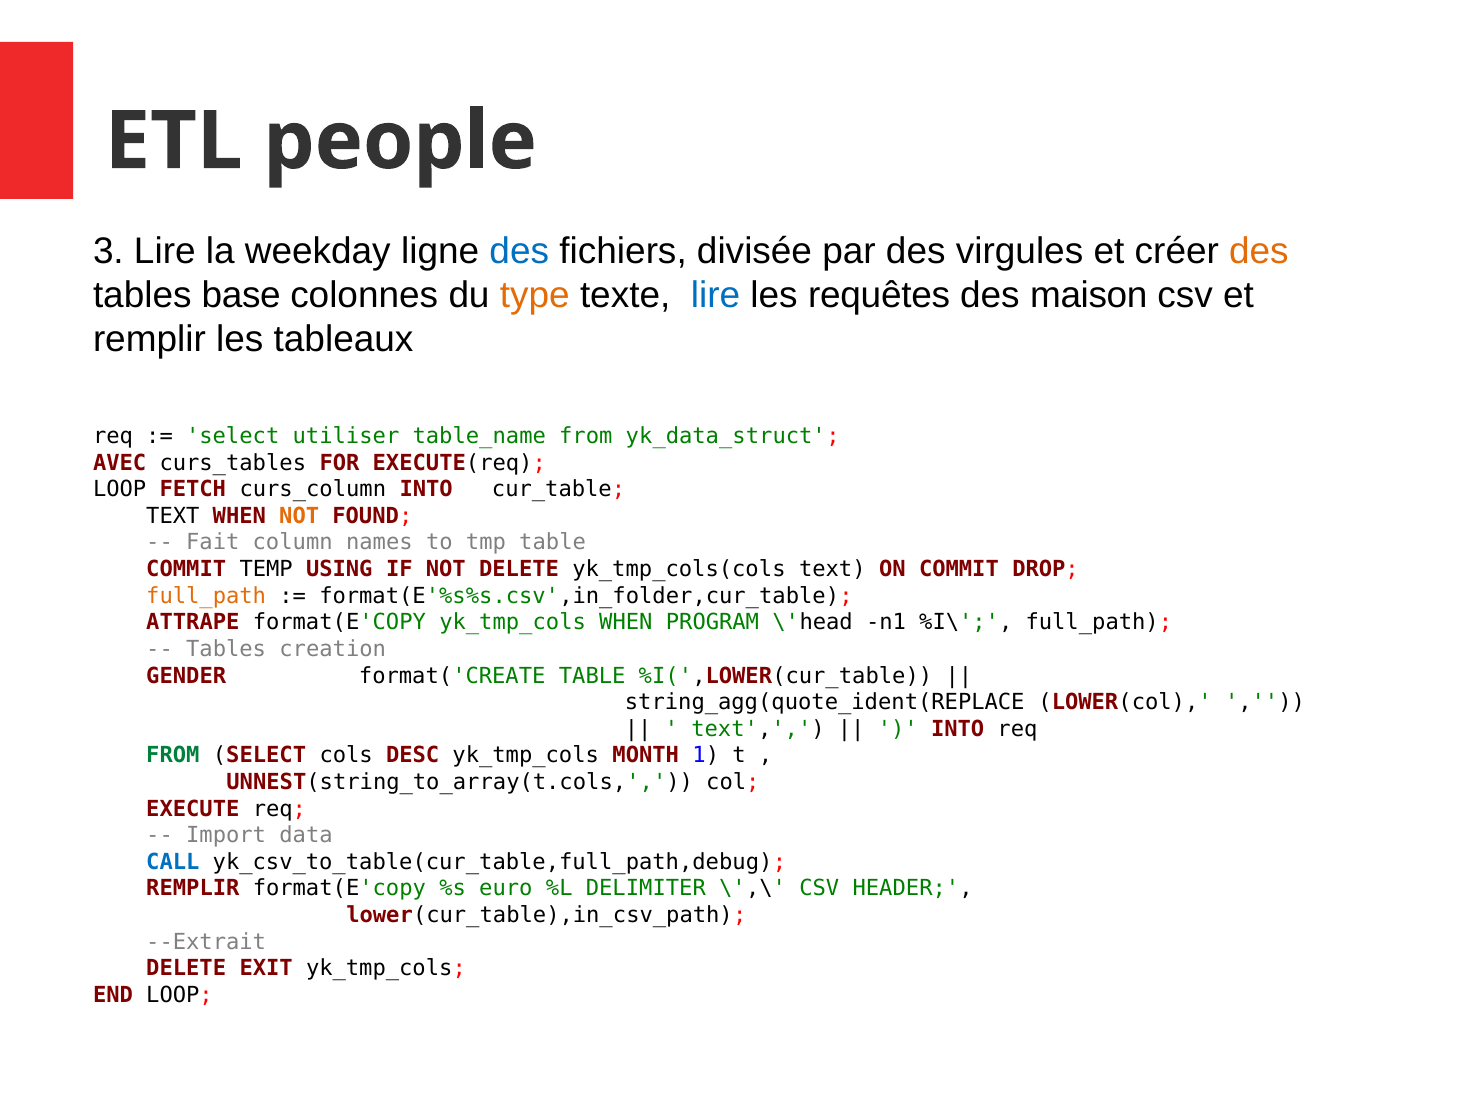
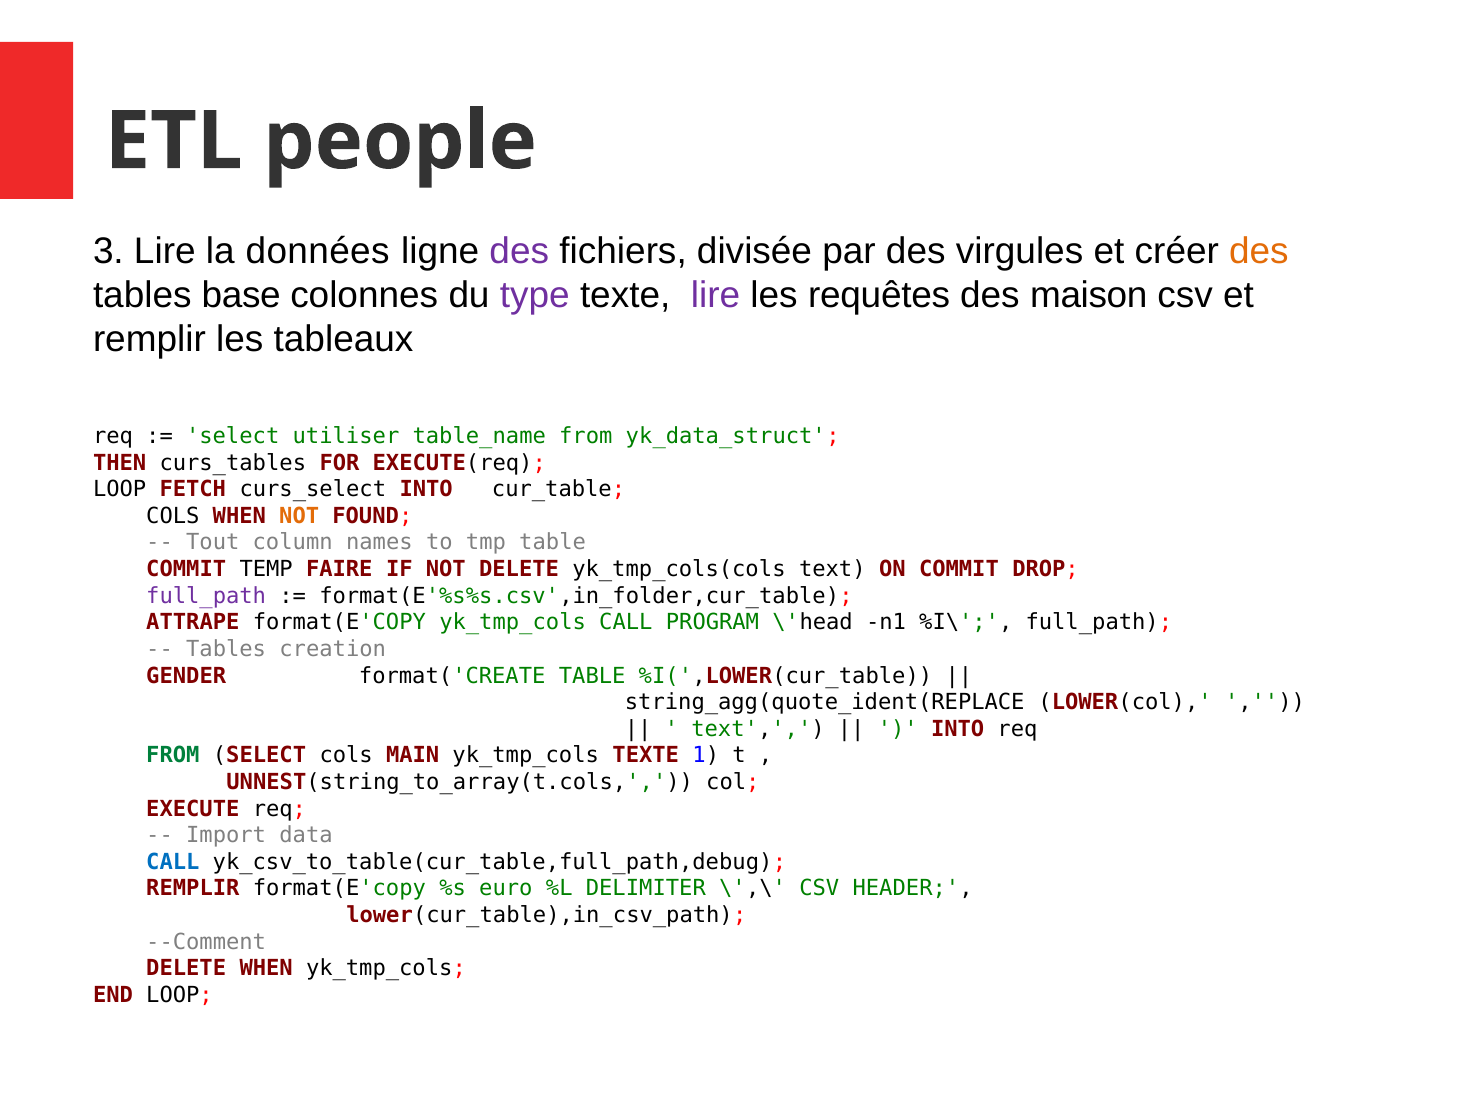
weekday: weekday -> données (318, 251)
des colour: blue -> purple (519, 251)
type colour: orange -> purple (535, 295)
lire colour: blue -> purple (716, 295)
AVEC: AVEC -> THEN (120, 463)
curs_column: curs_column -> curs_select (313, 489)
TEXT: TEXT -> COLS (173, 516)
Fait: Fait -> Tout (213, 542)
USING: USING -> FAIRE (339, 569)
full_path colour: orange -> purple (206, 596)
yk_tmp_cols WHEN: WHEN -> CALL (626, 622)
DESC: DESC -> MAIN (413, 755)
yk_tmp_cols MONTH: MONTH -> TEXTE (646, 755)
--Extrait: --Extrait -> --Comment (206, 941)
DELETE EXIT: EXIT -> WHEN (266, 968)
